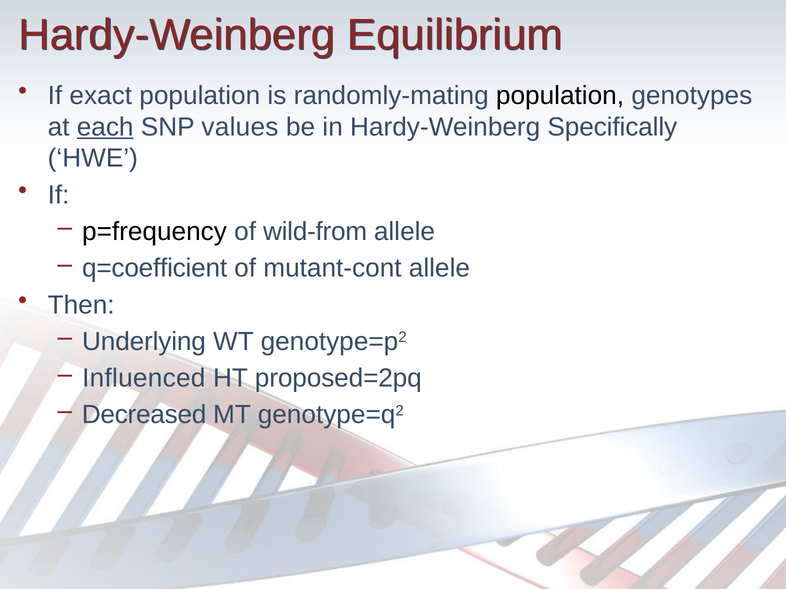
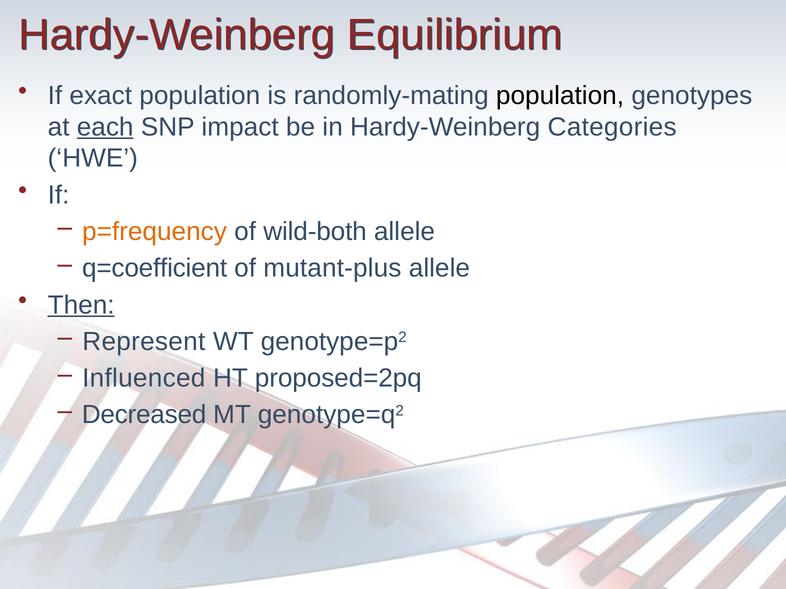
values: values -> impact (240, 127)
Specifically: Specifically -> Categories (612, 127)
p=frequency colour: black -> orange (155, 232)
wild-from: wild-from -> wild-both (315, 232)
mutant-cont: mutant-cont -> mutant-plus (332, 268)
Then underline: none -> present (81, 305)
Underlying: Underlying -> Represent (144, 342)
